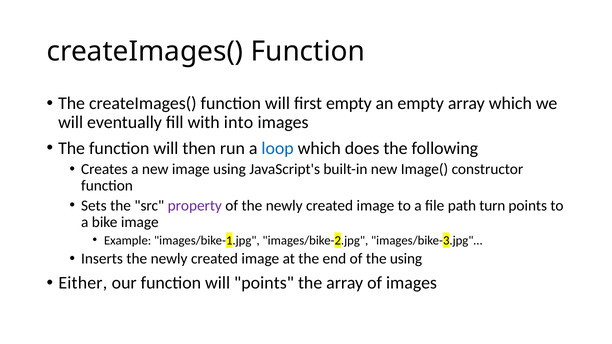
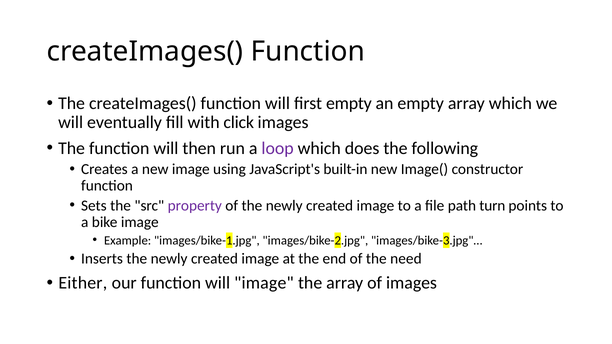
into: into -> click (239, 123)
loop colour: blue -> purple (278, 148)
the using: using -> need (406, 259)
will points: points -> image (264, 283)
